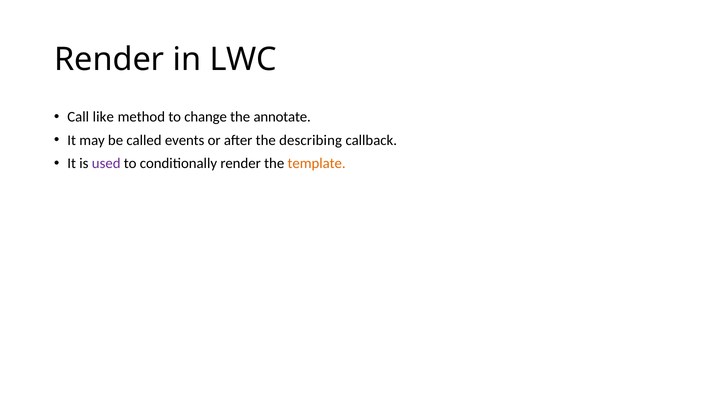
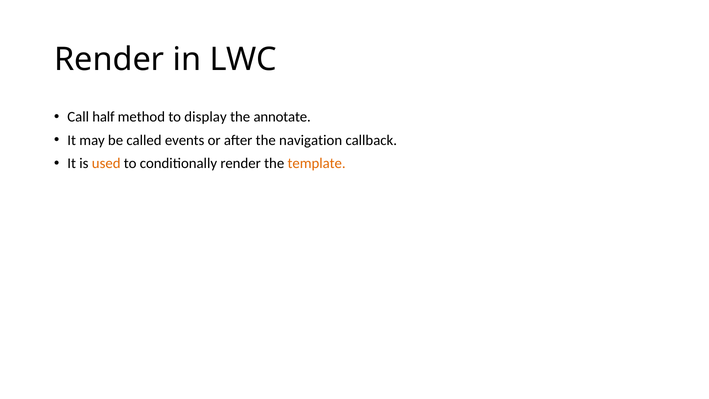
like: like -> half (103, 117)
change: change -> display (206, 117)
describing: describing -> navigation (311, 140)
used colour: purple -> orange (106, 163)
